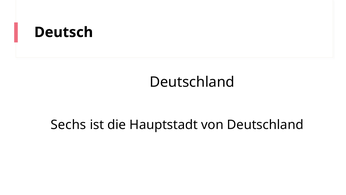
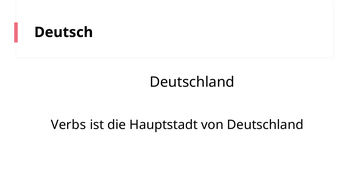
Sechs: Sechs -> Verbs (68, 125)
